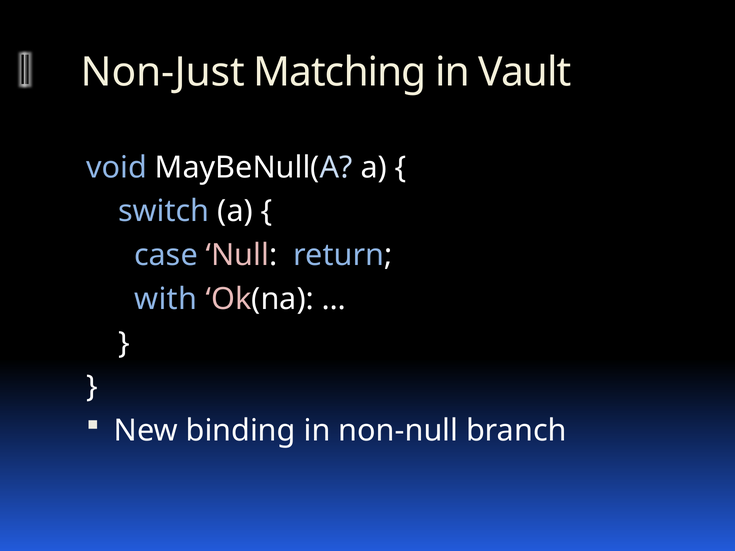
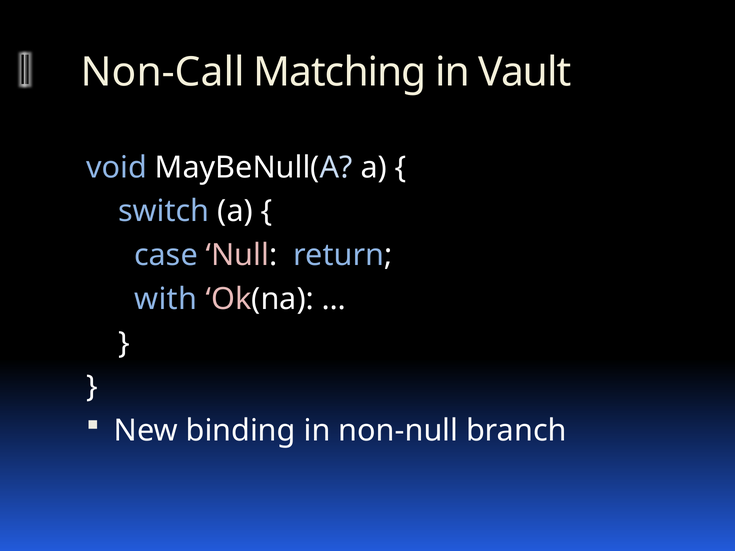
Non-Just: Non-Just -> Non-Call (163, 72)
